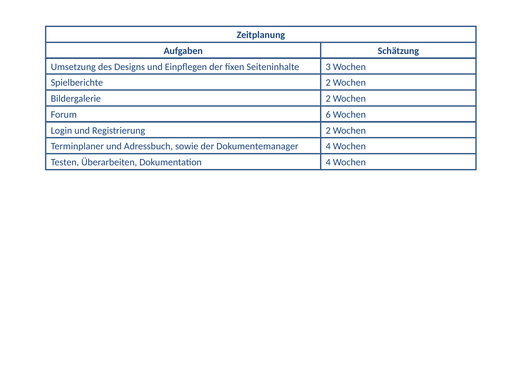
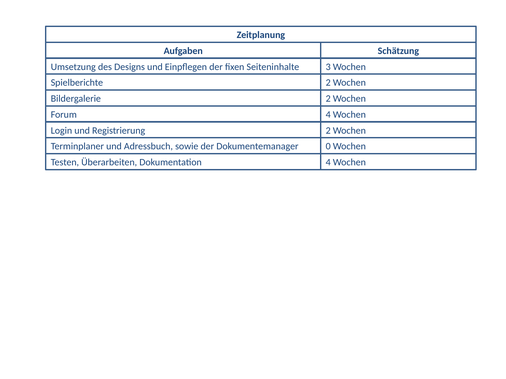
Forum 6: 6 -> 4 (328, 115)
Dokumentemanager 4: 4 -> 0 (328, 147)
